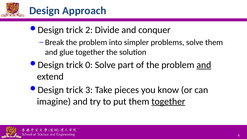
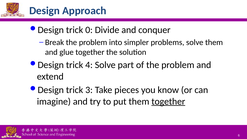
2: 2 -> 0 (89, 30)
0: 0 -> 4 (89, 65)
and underline: present -> none (204, 65)
